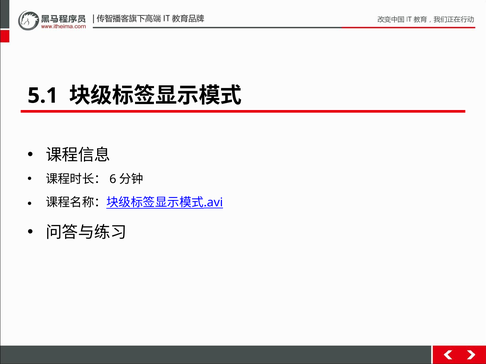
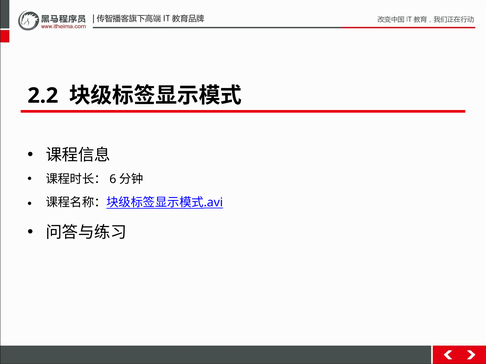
5.1: 5.1 -> 2.2 (43, 96)
